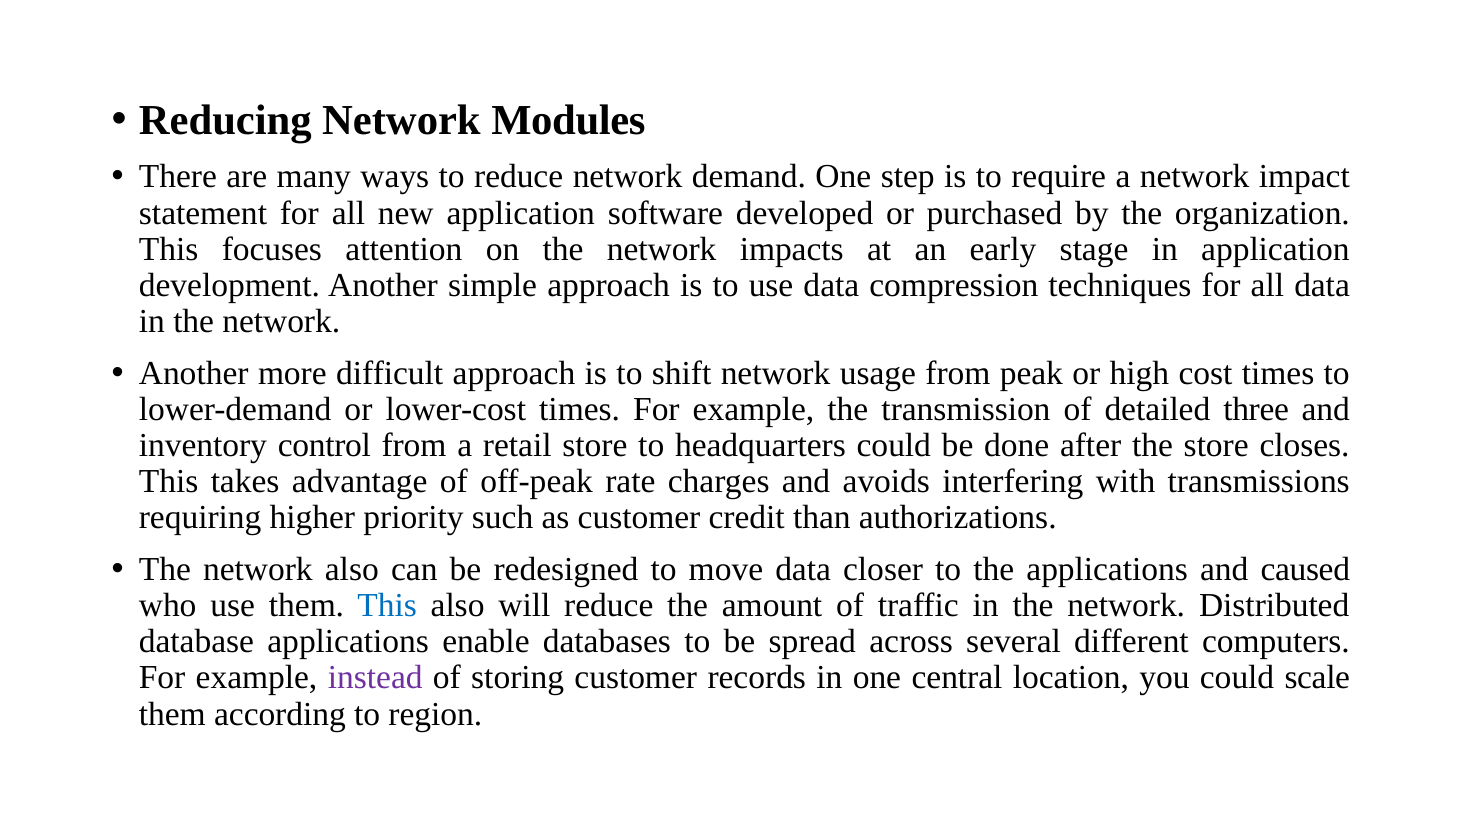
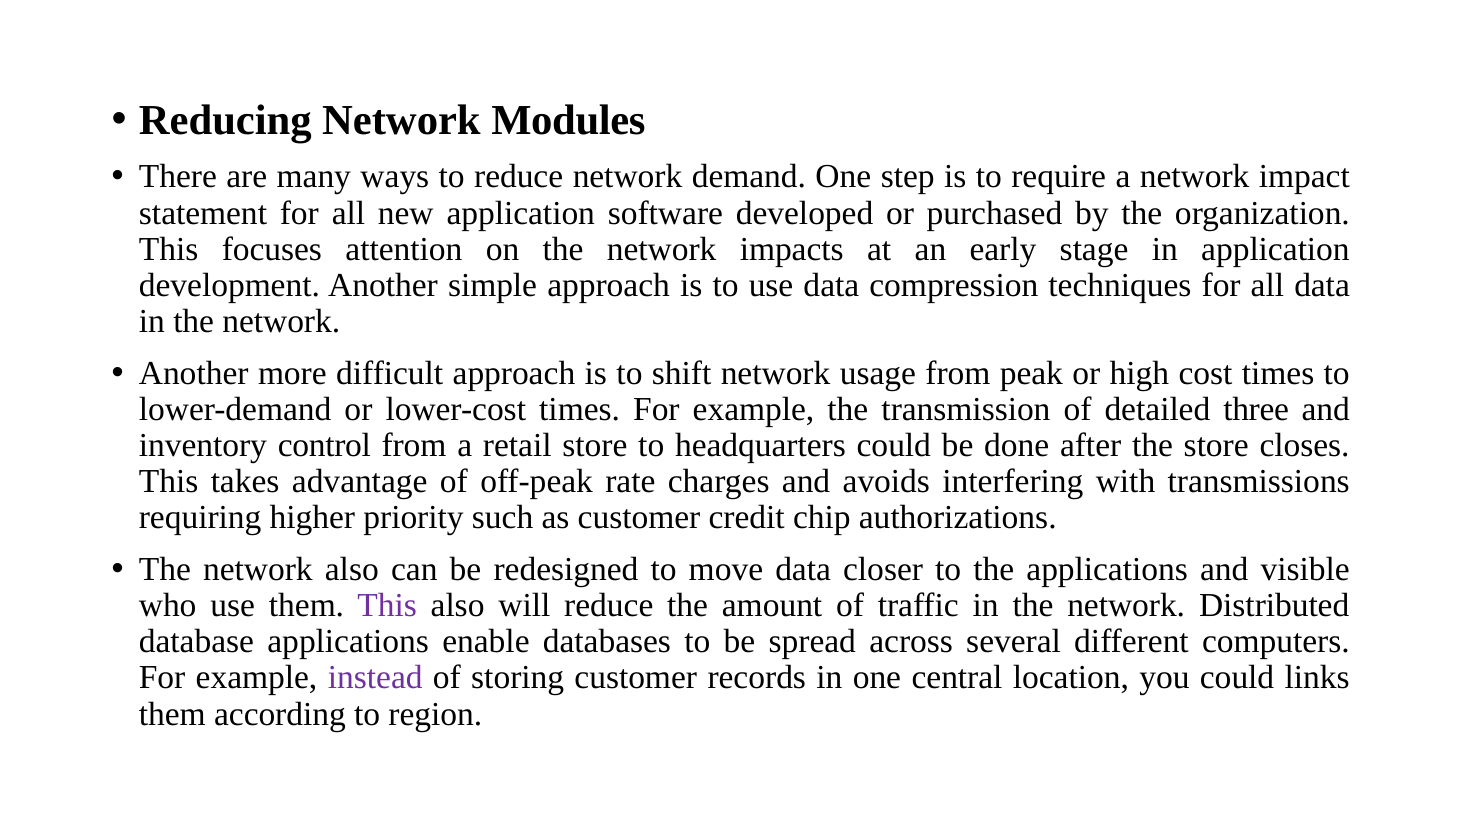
than: than -> chip (822, 518)
caused: caused -> visible (1305, 569)
This colour: blue -> purple (387, 605)
scale: scale -> links (1317, 678)
